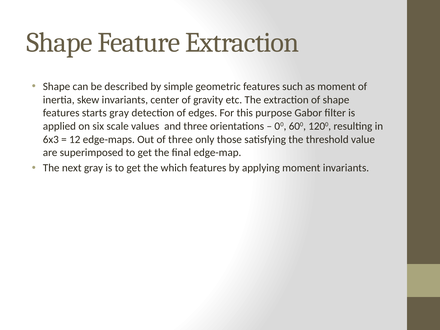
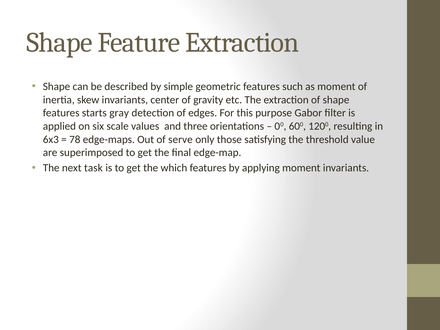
12: 12 -> 78 (75, 139)
of three: three -> serve (180, 139)
next gray: gray -> task (93, 168)
